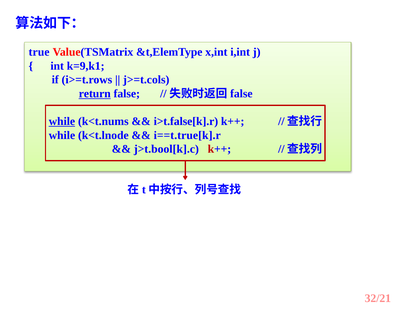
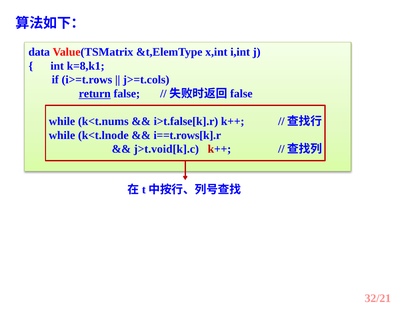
true: true -> data (39, 52)
k=9,k1: k=9,k1 -> k=8,k1 (86, 66)
while underline: present -> none (62, 121)
i==t.true[k].r: i==t.true[k].r -> i==t.rows[k].r (187, 135)
j>t.bool[k].c: j>t.bool[k].c -> j>t.void[k].c (166, 149)
